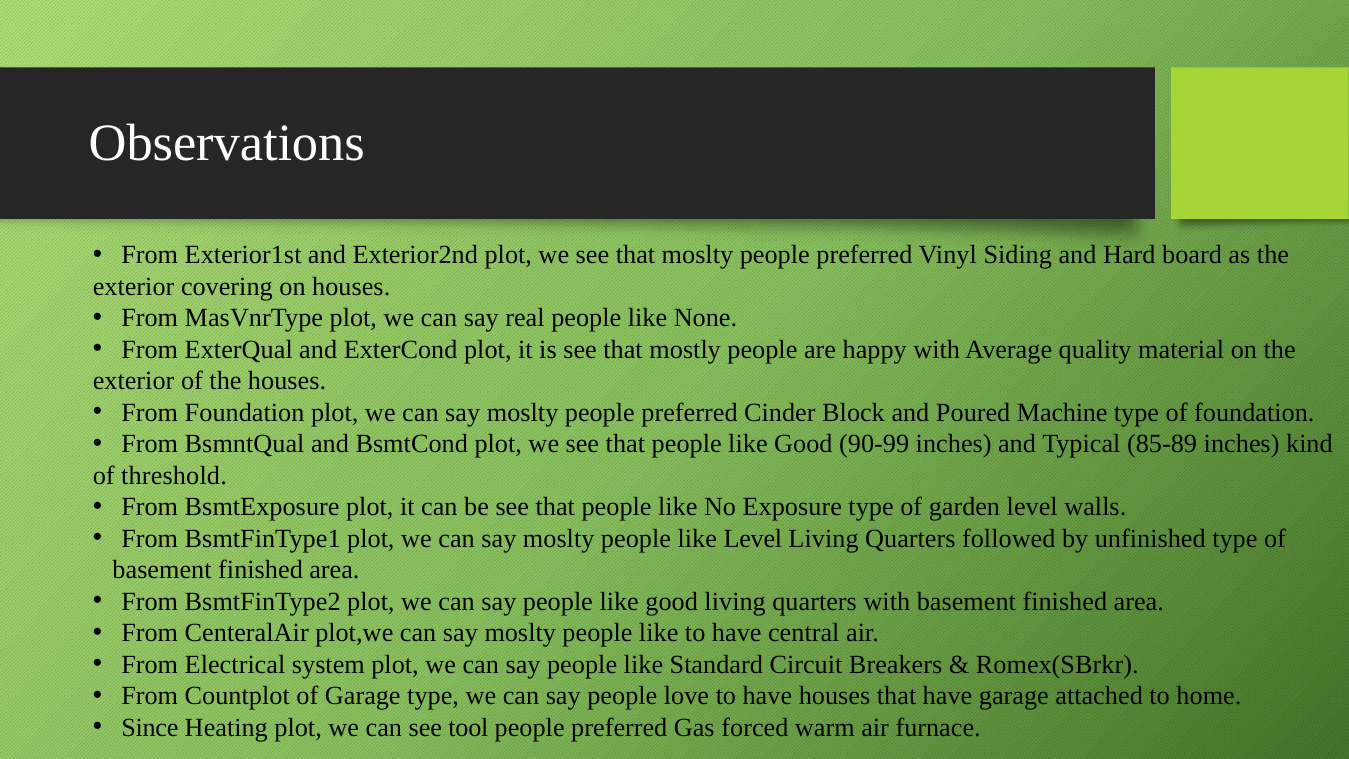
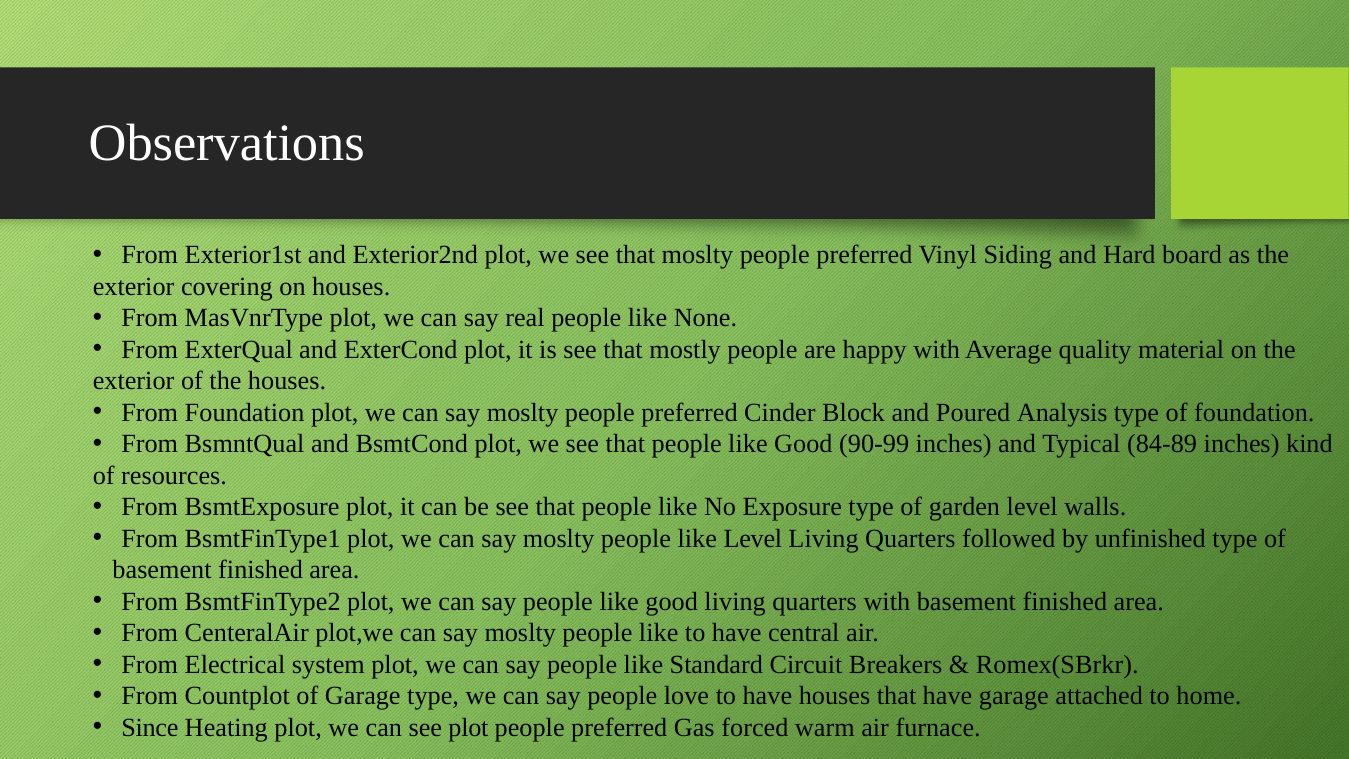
Machine: Machine -> Analysis (1062, 412)
85-89: 85-89 -> 84-89 (1162, 444)
threshold: threshold -> resources (174, 475)
see tool: tool -> plot (468, 727)
